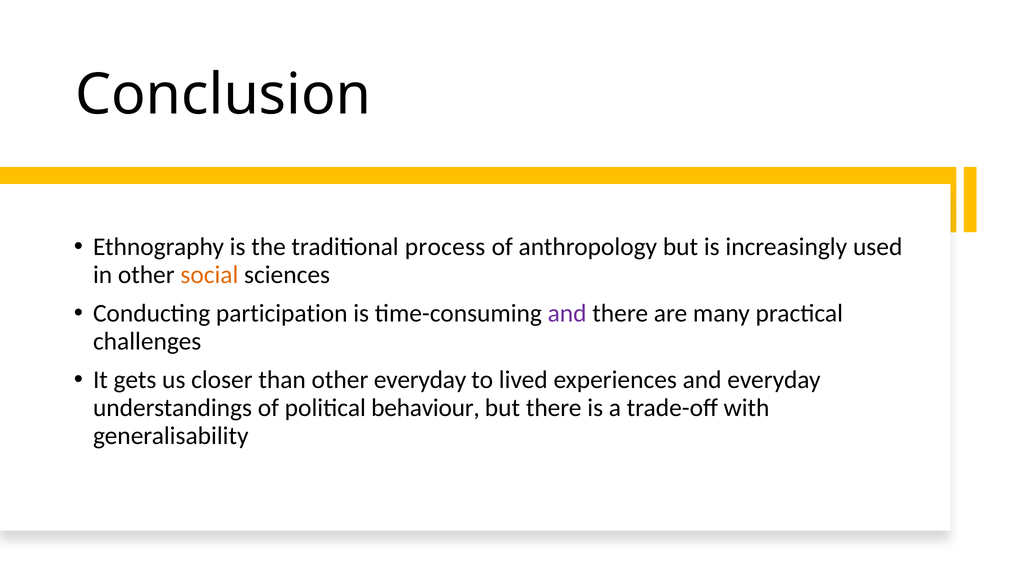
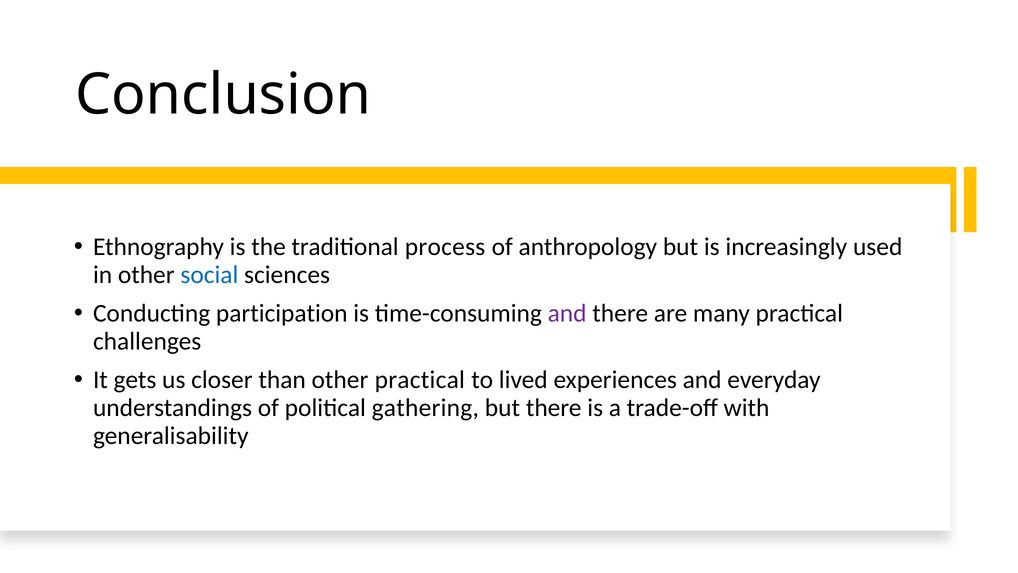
social colour: orange -> blue (209, 275)
other everyday: everyday -> practical (420, 380)
behaviour: behaviour -> gathering (425, 408)
